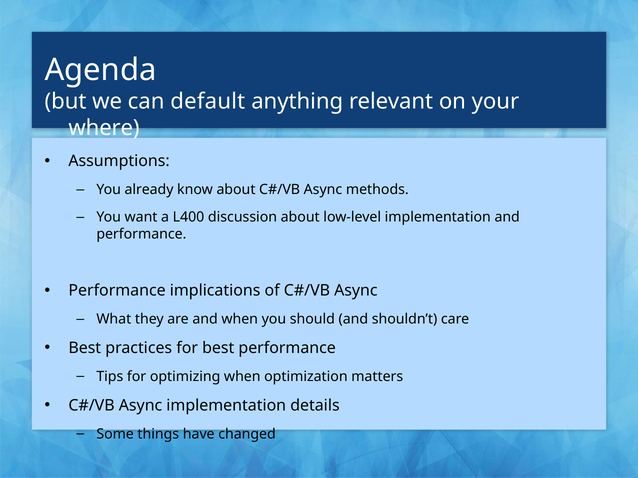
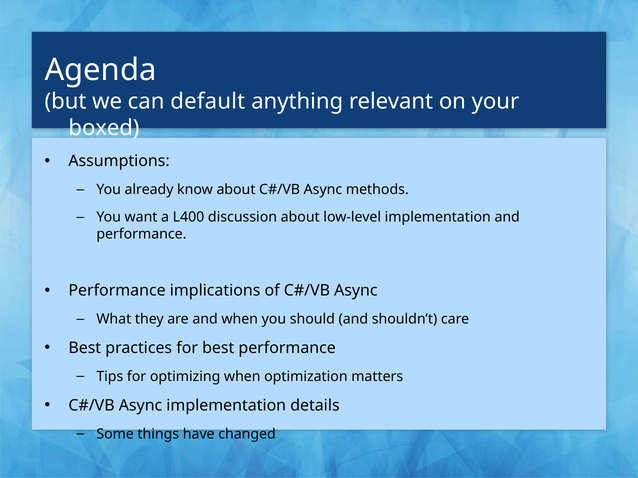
where: where -> boxed (104, 128)
